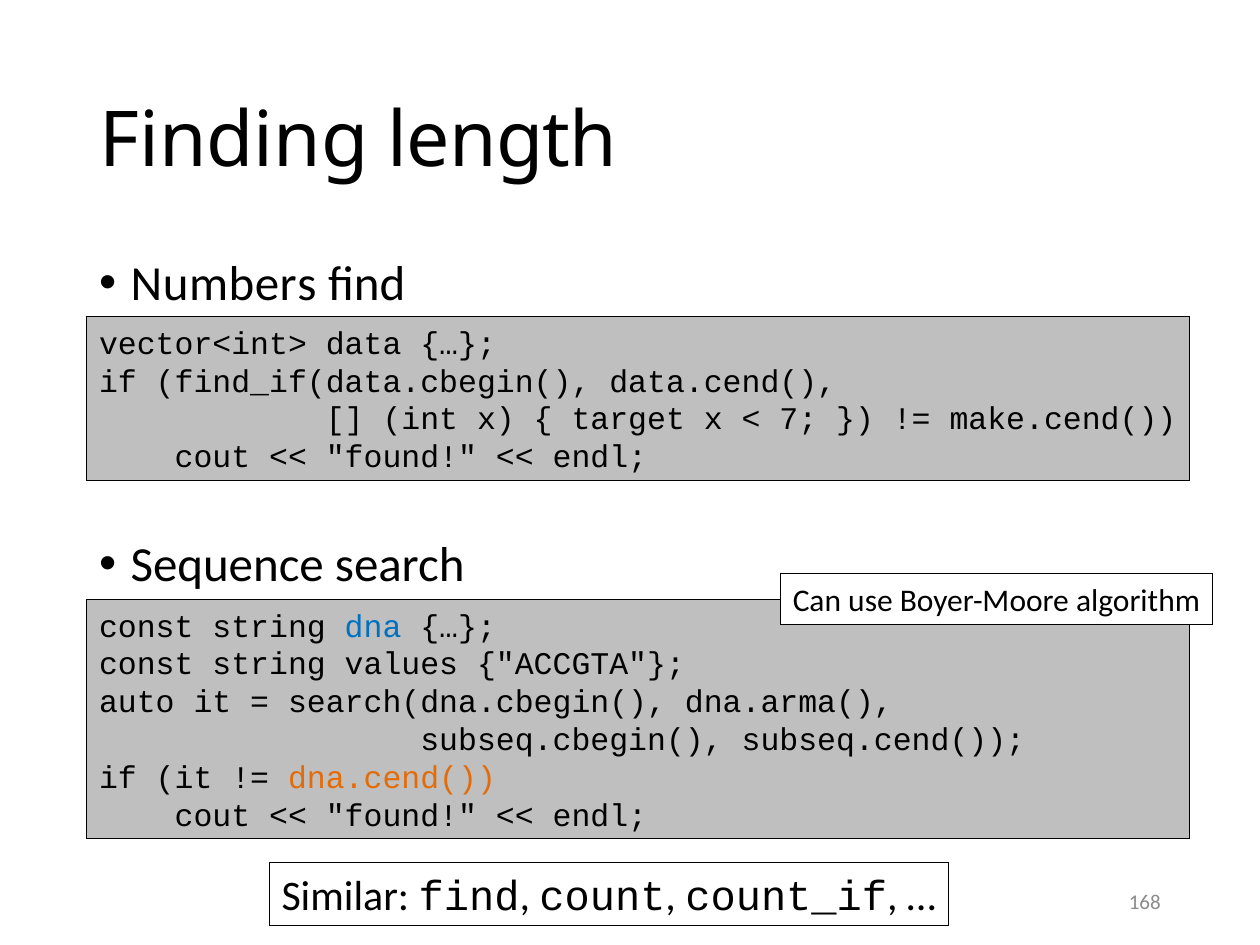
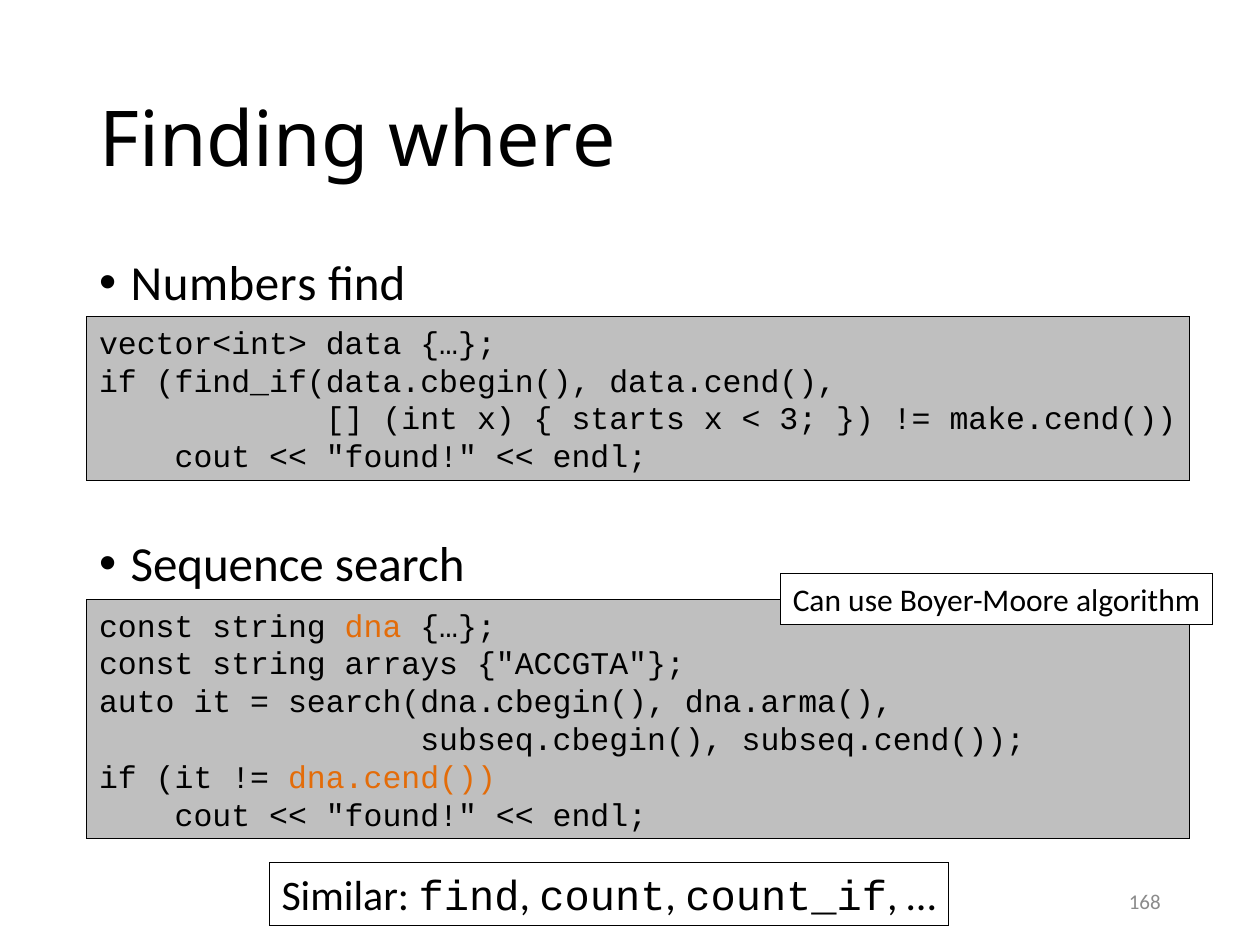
length: length -> where (502, 141)
target: target -> starts (628, 419)
7: 7 -> 3 (798, 419)
dna colour: blue -> orange (373, 627)
values: values -> arrays (401, 665)
